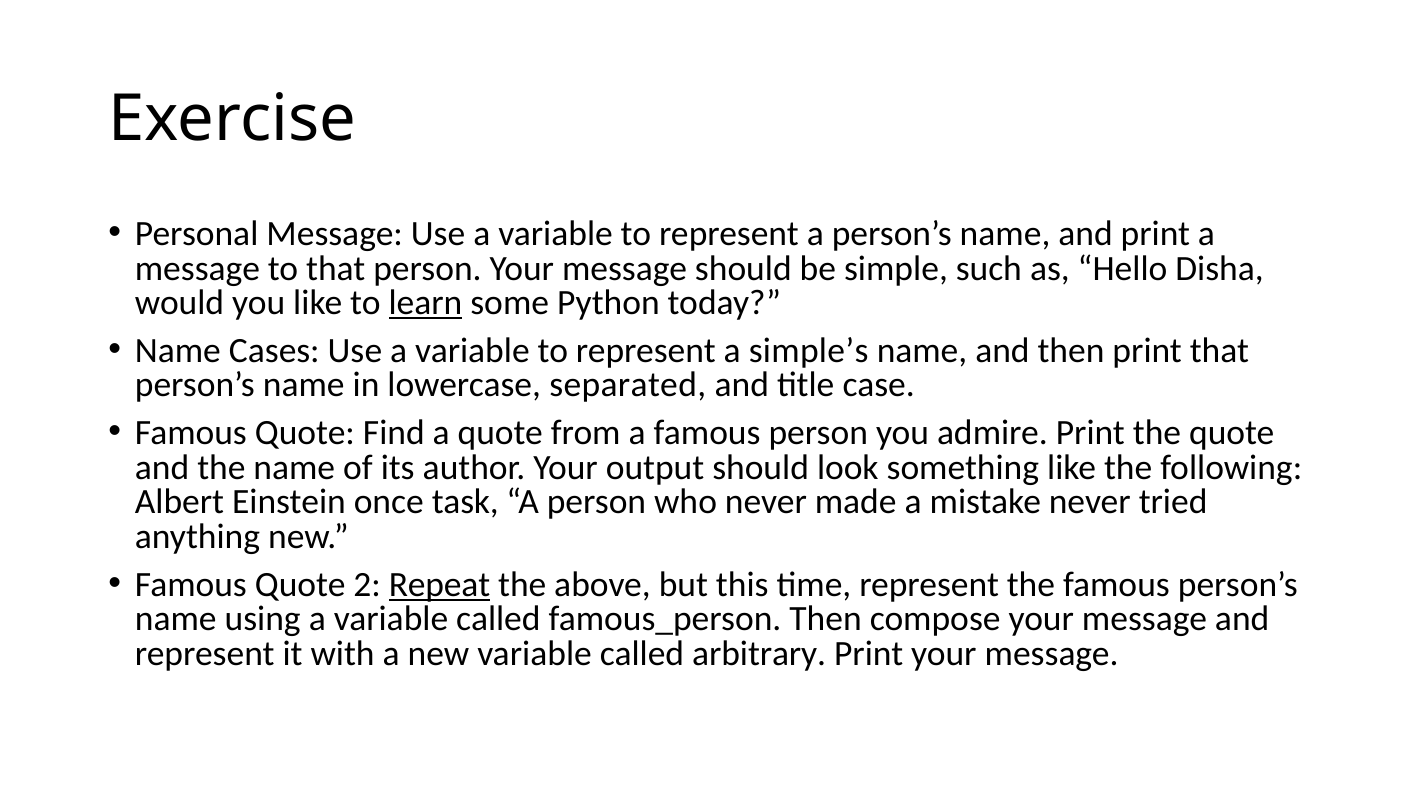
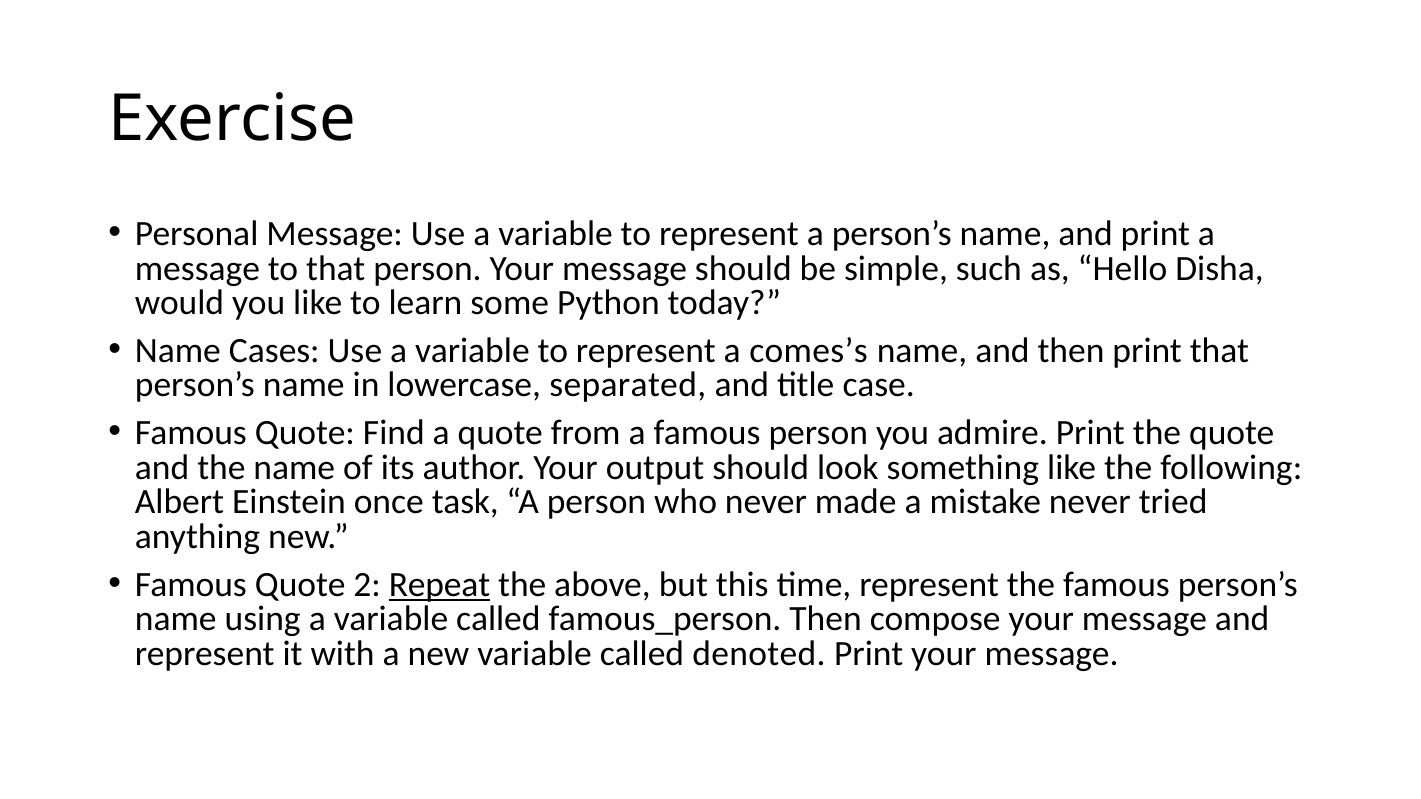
learn underline: present -> none (425, 303)
simple’s: simple’s -> comes’s (809, 351)
arbitrary: arbitrary -> denoted (759, 654)
